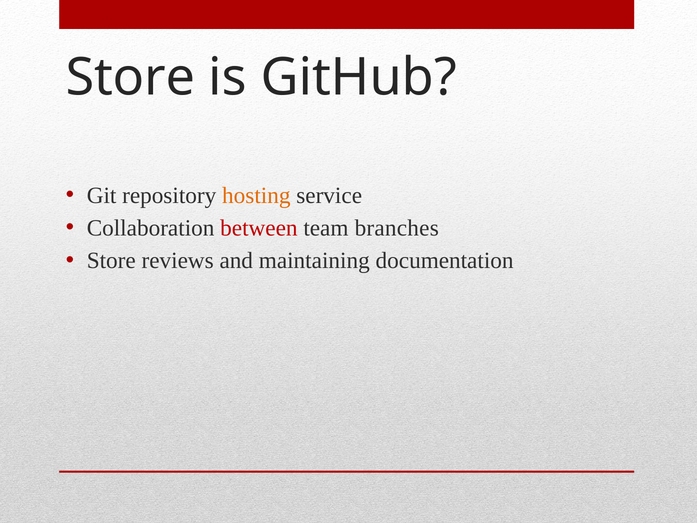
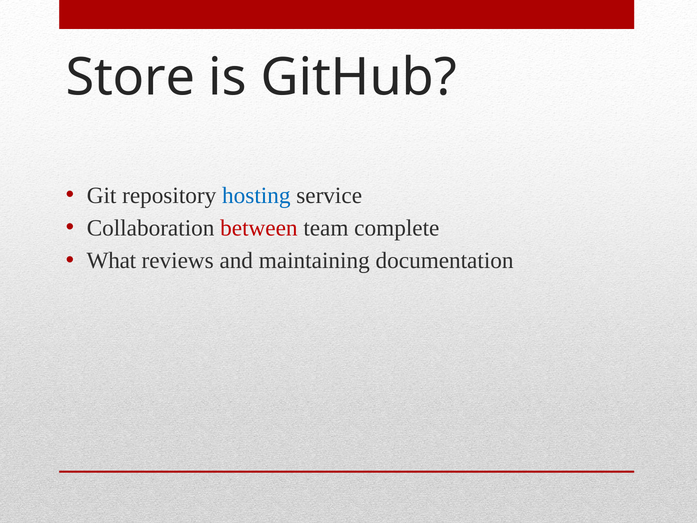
hosting colour: orange -> blue (256, 195)
branches: branches -> complete (397, 228)
Store: Store -> What (111, 261)
